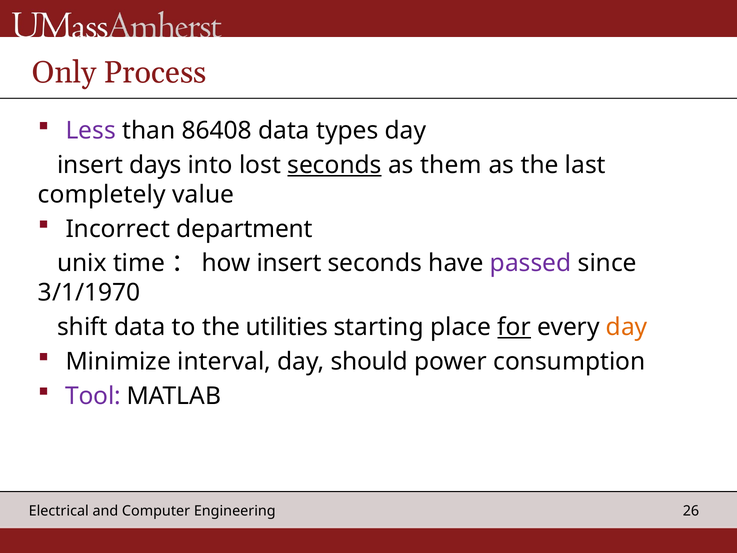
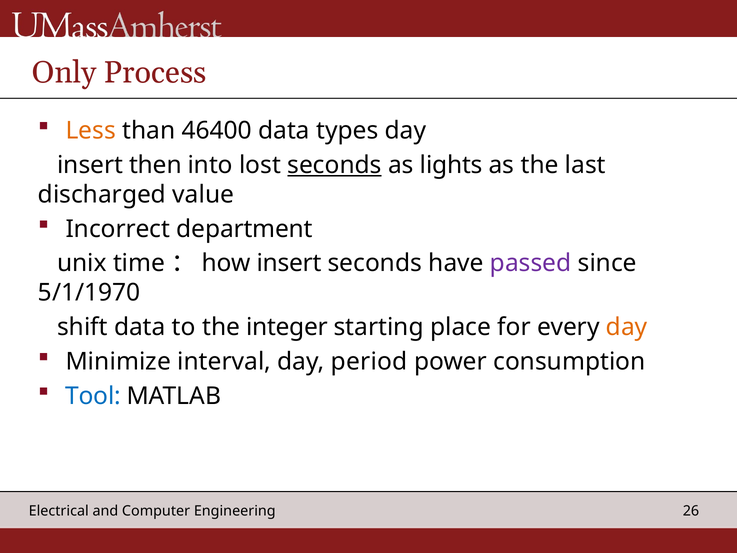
Less colour: purple -> orange (91, 131)
86408: 86408 -> 46400 (217, 131)
days: days -> then (156, 165)
them: them -> lights (451, 165)
completely: completely -> discharged (102, 194)
3/1/1970: 3/1/1970 -> 5/1/1970 (89, 293)
utilities: utilities -> integer (287, 327)
for underline: present -> none (514, 327)
should: should -> period (369, 361)
Tool colour: purple -> blue (93, 396)
